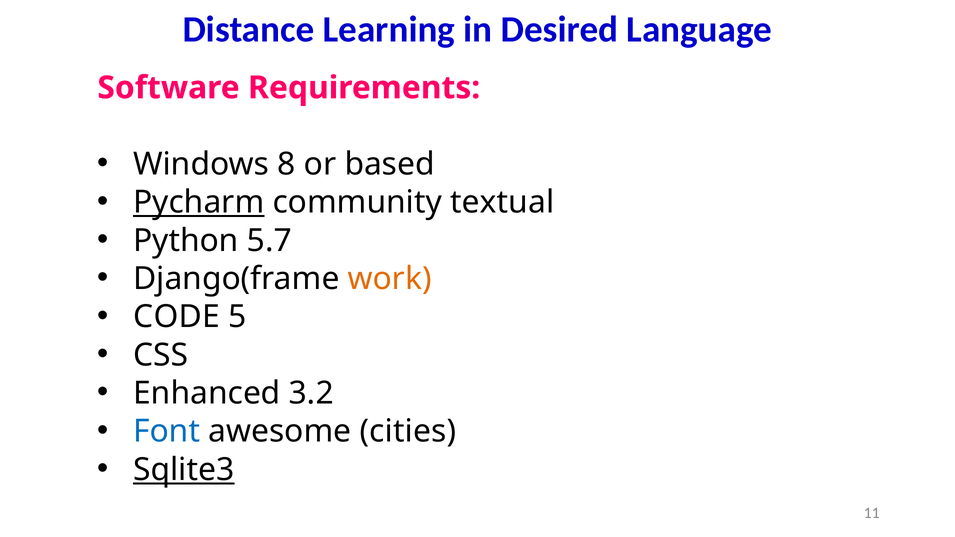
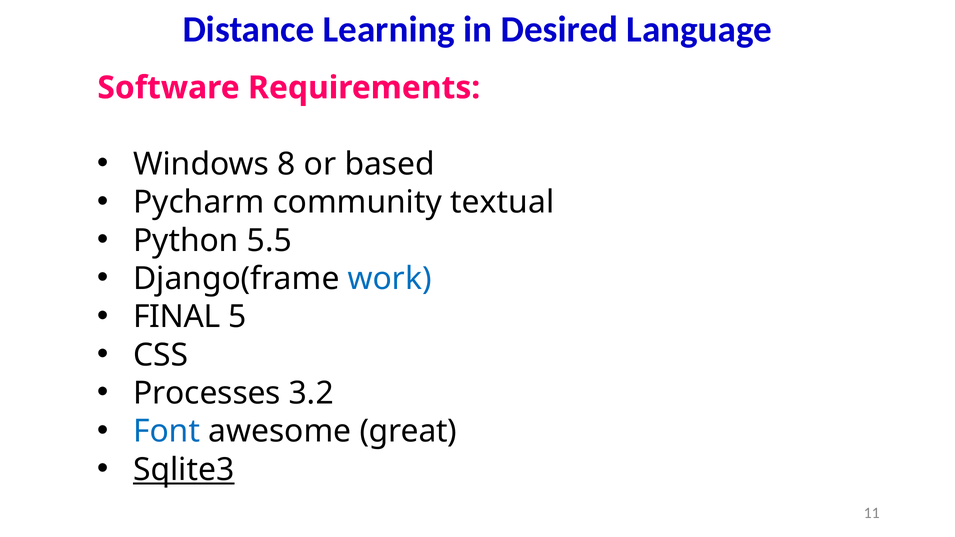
Pycharm underline: present -> none (199, 202)
5.7: 5.7 -> 5.5 (269, 241)
work colour: orange -> blue (390, 279)
CODE: CODE -> FINAL (177, 317)
Enhanced: Enhanced -> Processes (207, 393)
cities: cities -> great (408, 432)
